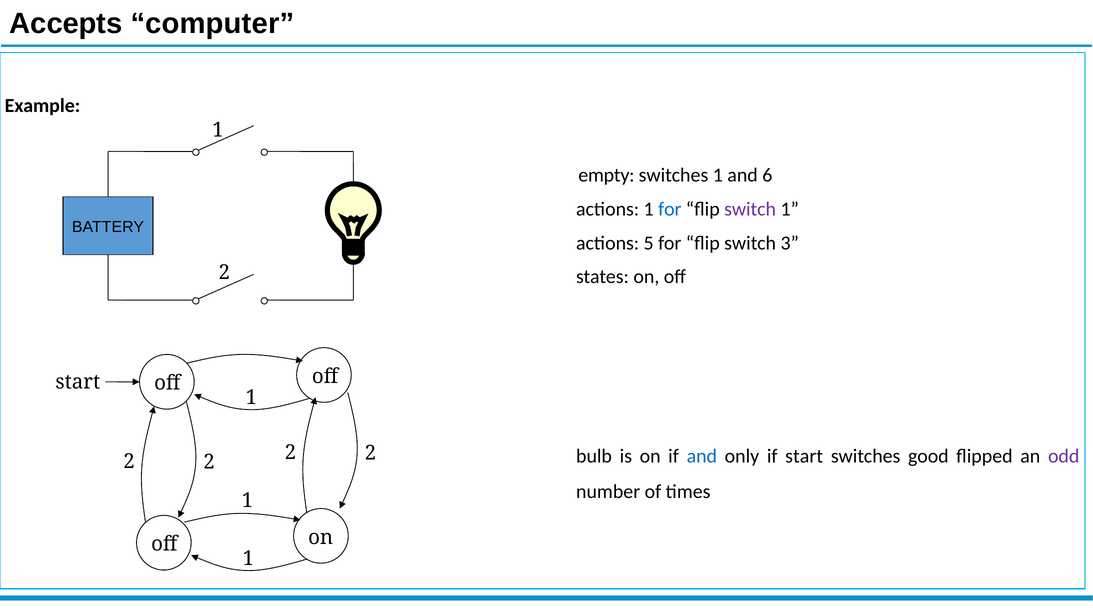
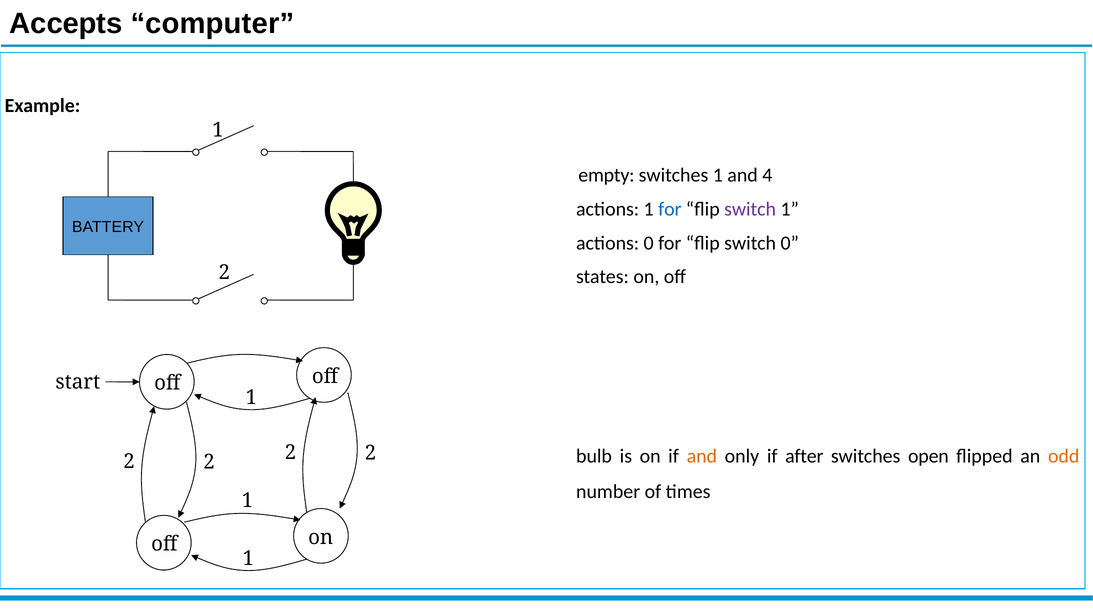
6: 6 -> 4 (767, 175)
actions 5: 5 -> 0 (649, 243)
switch 3: 3 -> 0 (790, 243)
and colour: blue -> orange (702, 456)
if start: start -> after (804, 456)
good: good -> open (928, 456)
odd colour: purple -> orange (1064, 456)
